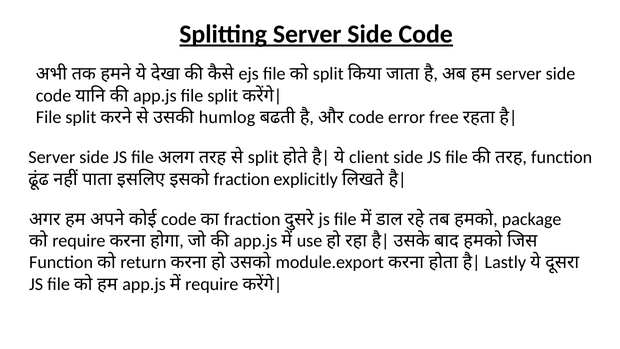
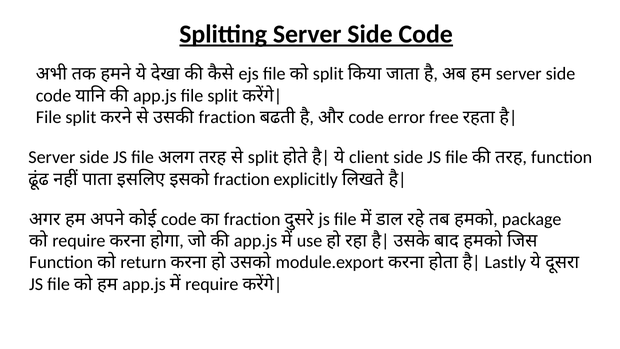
humlog: humlog -> fraction (227, 117)
